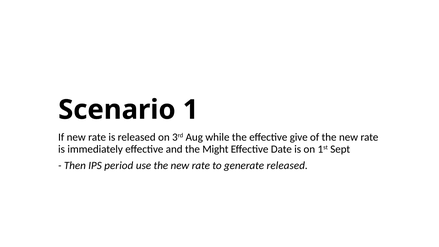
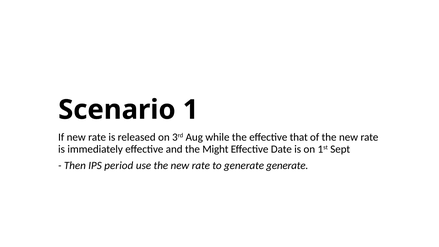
give: give -> that (299, 137)
generate released: released -> generate (287, 165)
